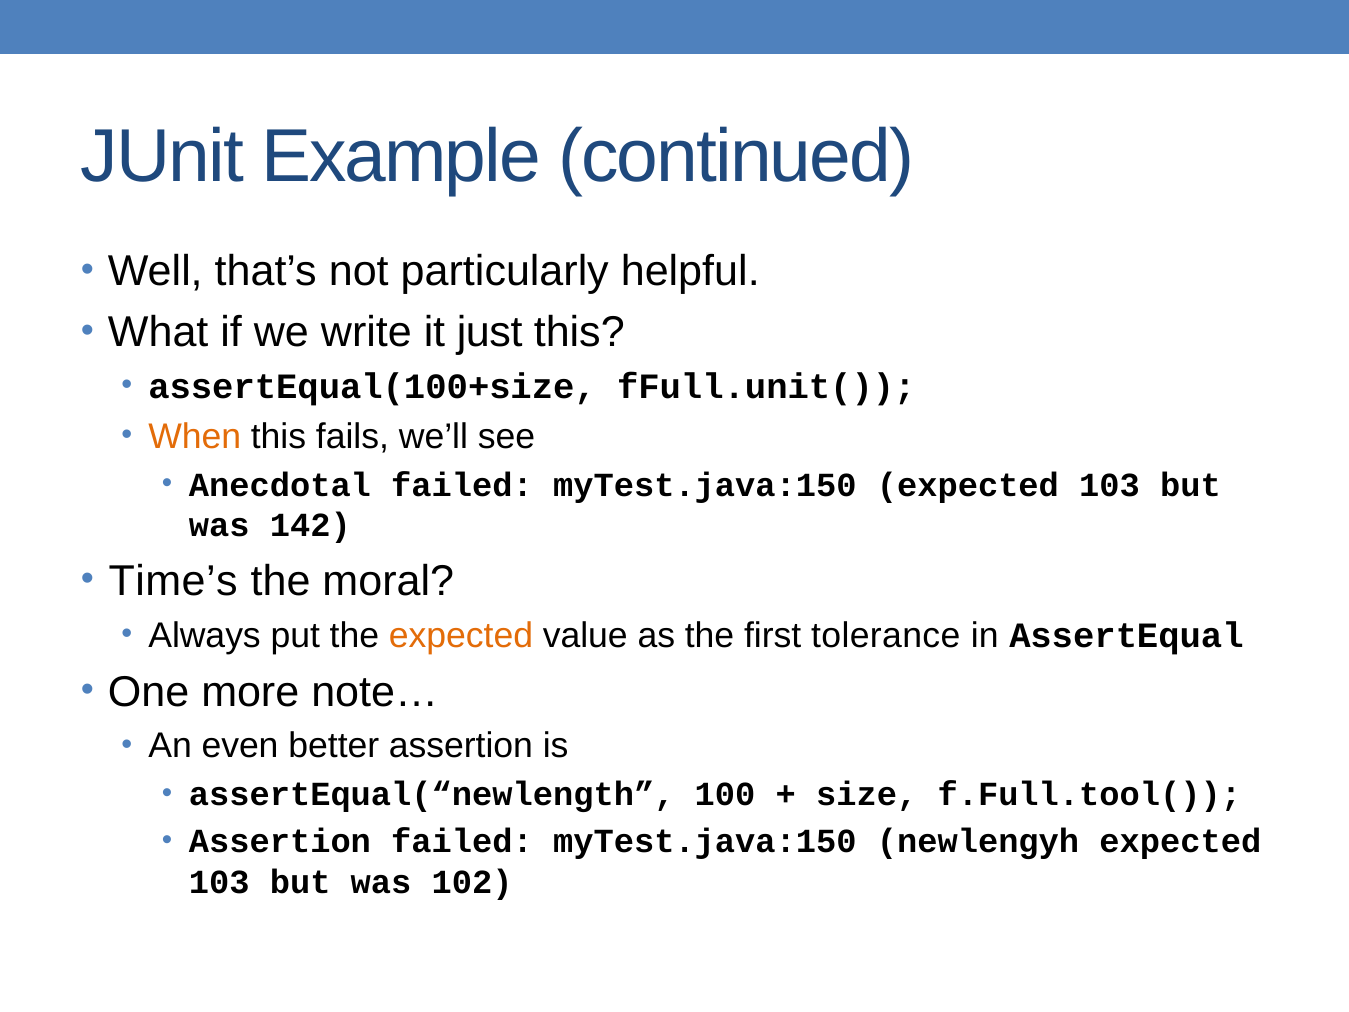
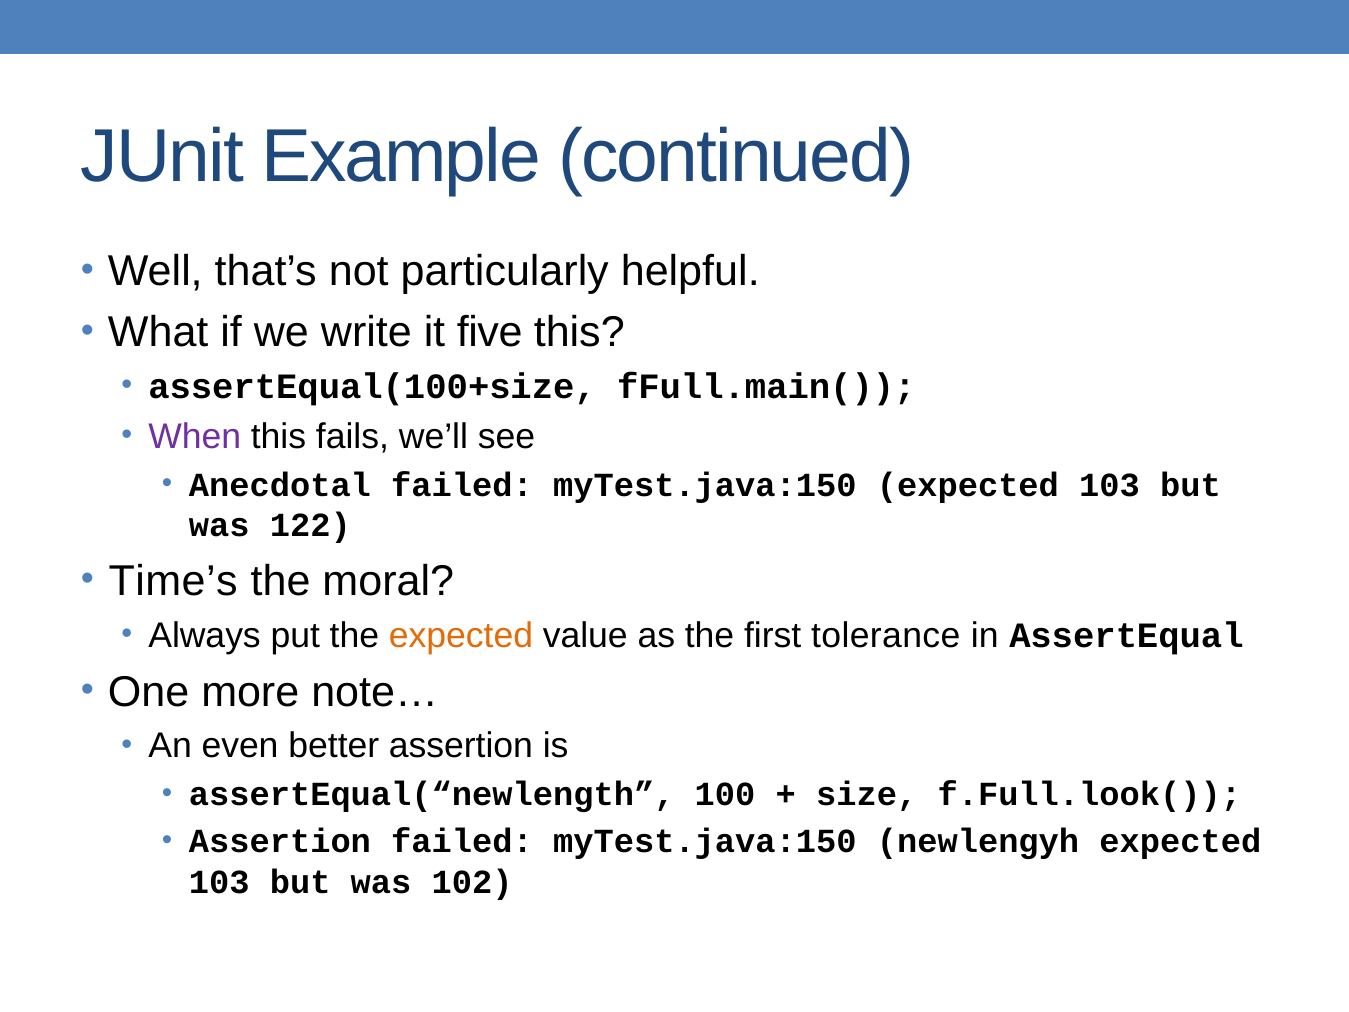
just: just -> five (490, 332)
fFull.unit(: fFull.unit( -> fFull.main( (766, 386)
When colour: orange -> purple (195, 437)
142: 142 -> 122 (310, 525)
f.Full.tool(: f.Full.tool( -> f.Full.look( (1089, 794)
